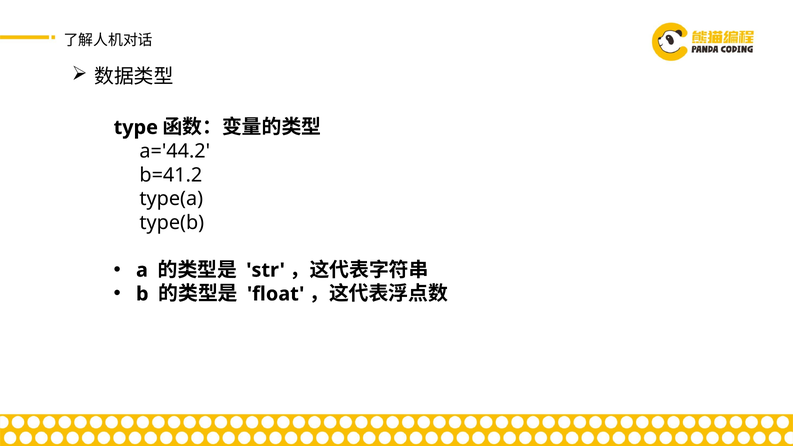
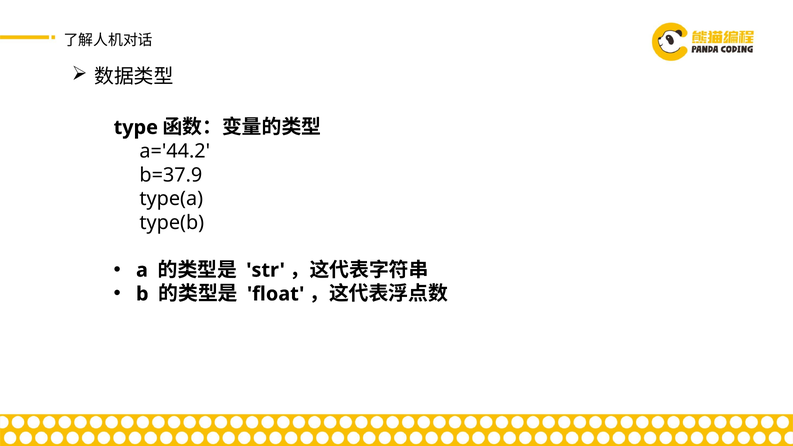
b=41.2: b=41.2 -> b=37.9 (171, 175)
